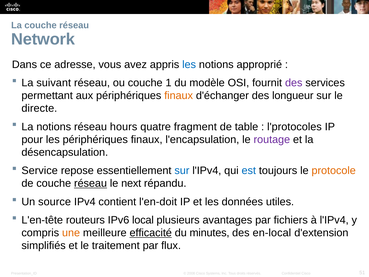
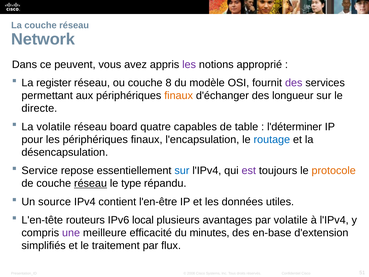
adresse: adresse -> peuvent (75, 64)
les colour: blue -> purple (189, 64)
suivant: suivant -> register (54, 83)
1: 1 -> 8 (169, 83)
La notions: notions -> volatile (54, 127)
hours: hours -> board (124, 127)
fragment: fragment -> capables (195, 127)
l'protocoles: l'protocoles -> l'déterminer (295, 127)
routage colour: purple -> blue (272, 139)
est colour: blue -> purple (249, 170)
next: next -> type (131, 183)
l'en-doit: l'en-doit -> l'en-être (158, 202)
par fichiers: fichiers -> volatile (291, 220)
une colour: orange -> purple (71, 233)
efficacité underline: present -> none (151, 233)
en-local: en-local -> en-base (272, 233)
